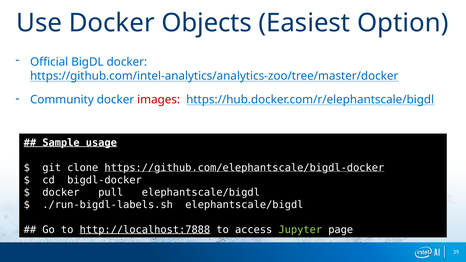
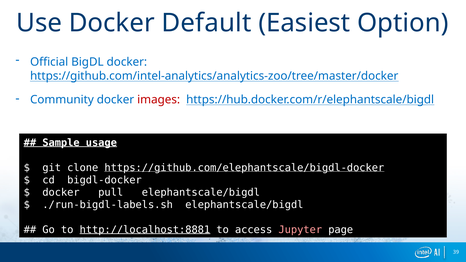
Objects: Objects -> Default (206, 23)
http://localhost:7888: http://localhost:7888 -> http://localhost:8881 (145, 230)
Jupyter colour: light green -> pink (300, 230)
